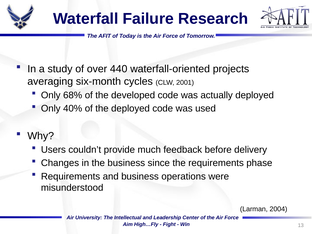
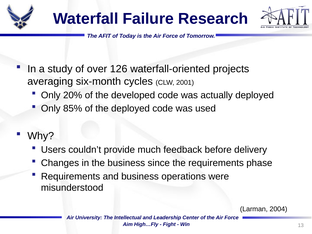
440: 440 -> 126 (119, 69)
68%: 68% -> 20% (73, 95)
40%: 40% -> 85% (73, 108)
